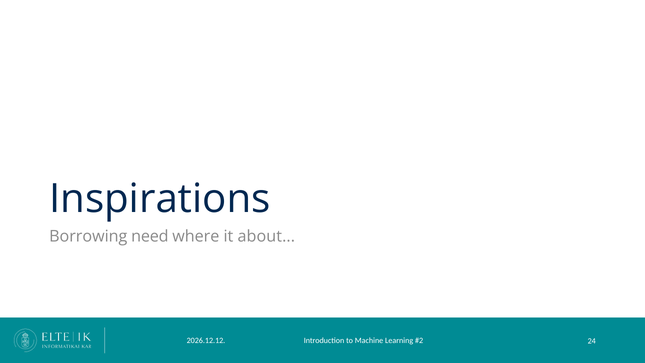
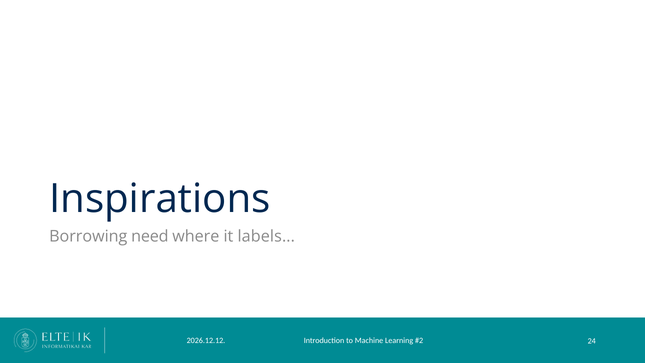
about: about -> labels (266, 237)
